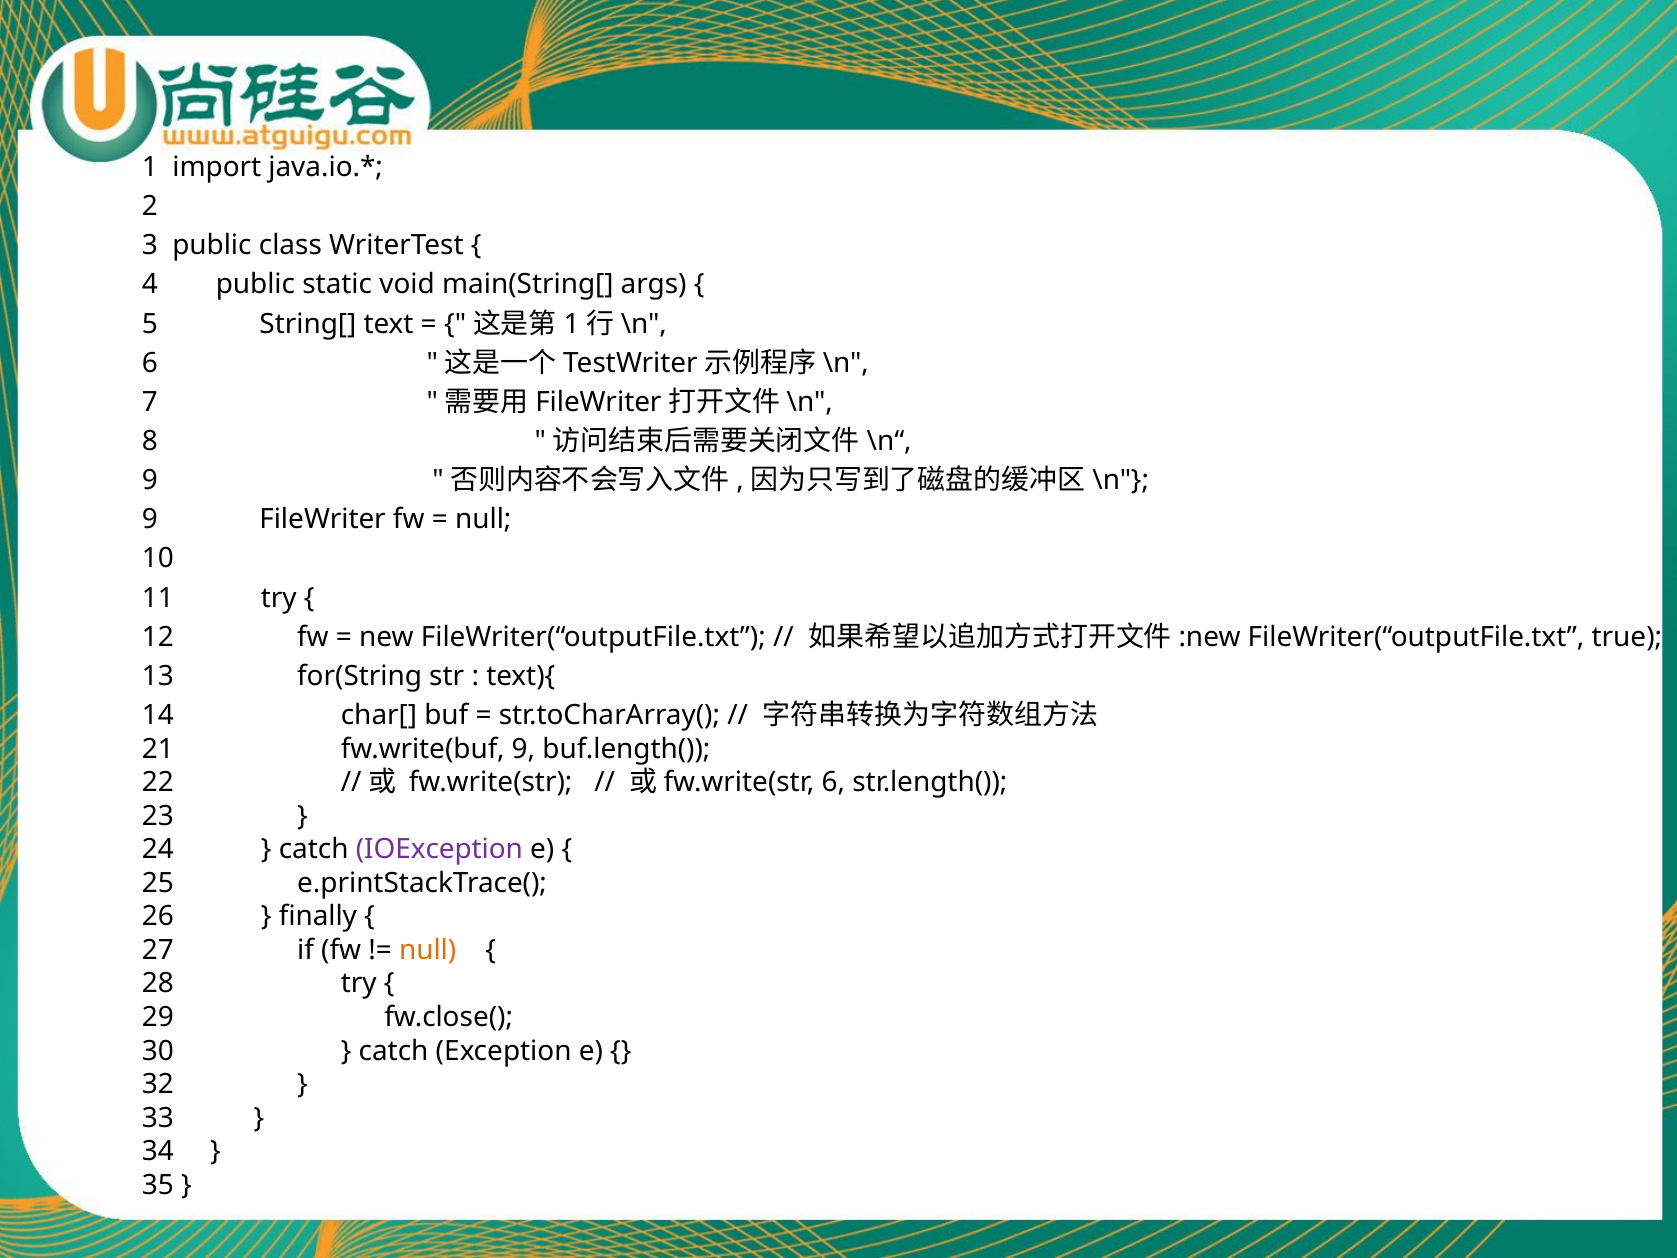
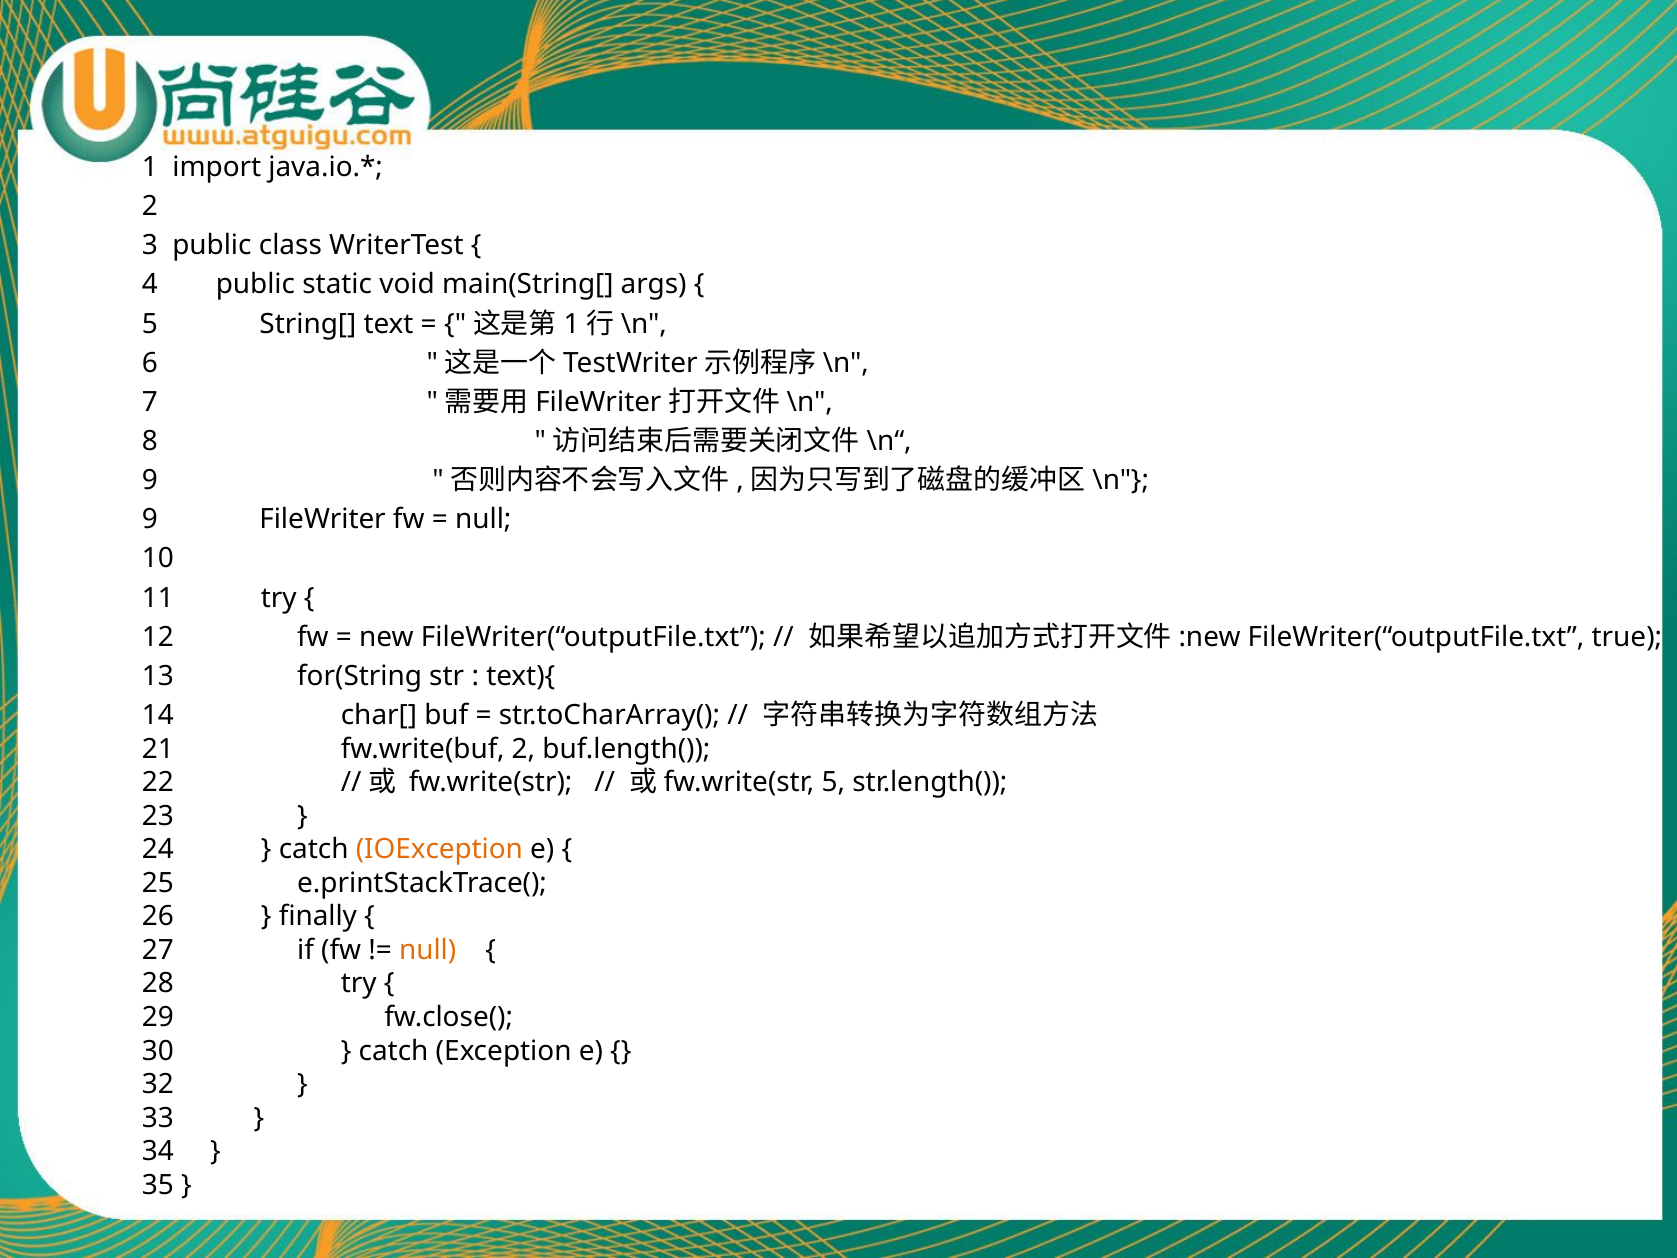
fw.write(buf 9: 9 -> 2 (523, 749)
6: 6 -> 5 (833, 782)
IOException colour: purple -> orange (439, 849)
